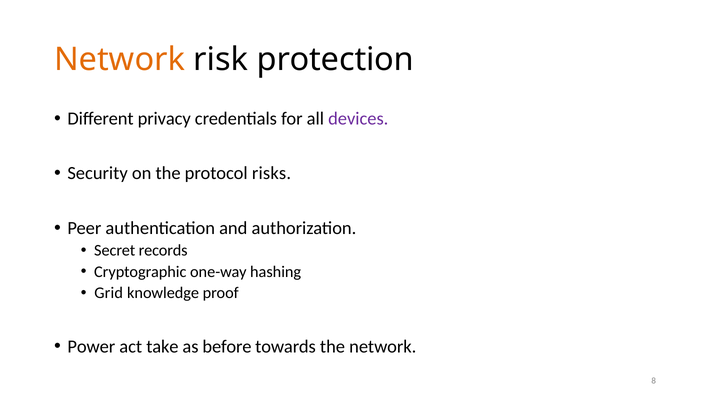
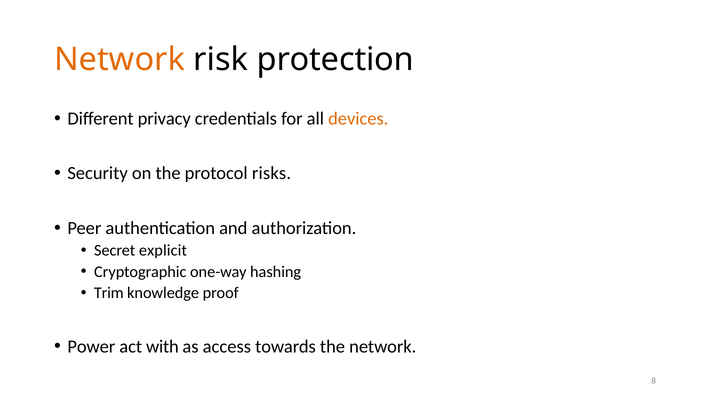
devices colour: purple -> orange (358, 119)
records: records -> explicit (163, 251)
Grid: Grid -> Trim (109, 293)
take: take -> with (162, 347)
before: before -> access (227, 347)
